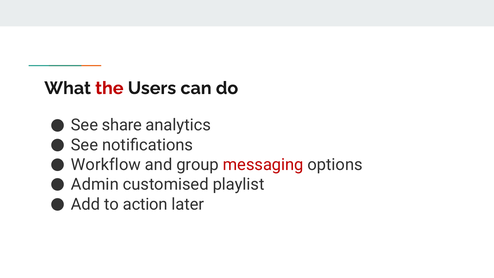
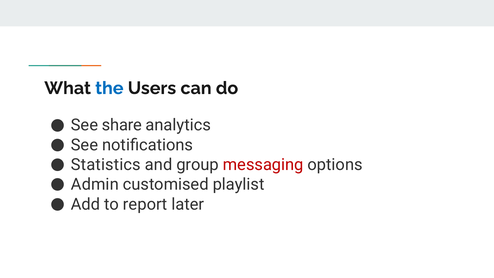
the colour: red -> blue (109, 88)
Workflow: Workflow -> Statistics (106, 165)
action: action -> report (145, 204)
